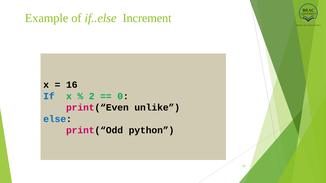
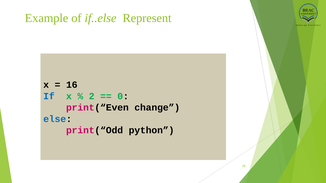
Increment: Increment -> Represent (147, 18)
unlike: unlike -> change (157, 108)
